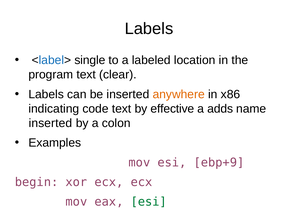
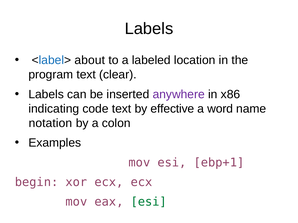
single: single -> about (90, 60)
anywhere colour: orange -> purple (179, 94)
adds: adds -> word (220, 109)
inserted: inserted -> notation (50, 123)
ebp+9: ebp+9 -> ebp+1 (219, 163)
